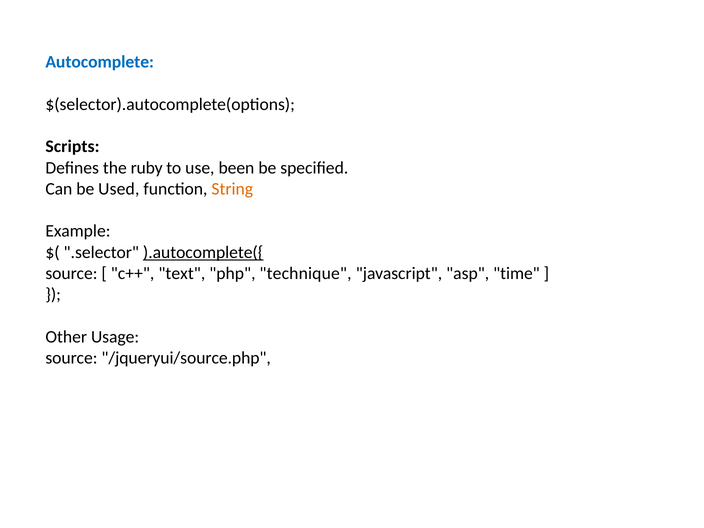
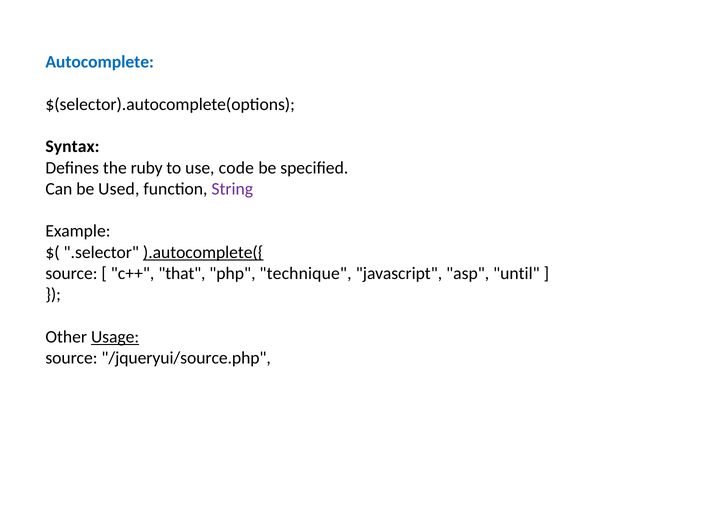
Scripts: Scripts -> Syntax (72, 147)
been: been -> code (236, 168)
String colour: orange -> purple (232, 189)
text: text -> that (182, 273)
time: time -> until (516, 273)
Usage underline: none -> present (115, 337)
